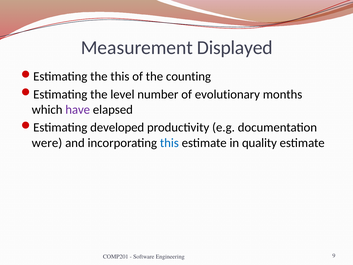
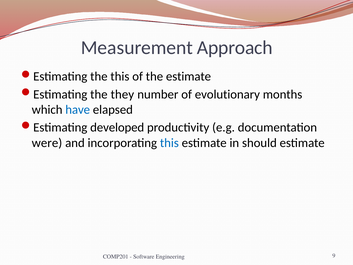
Displayed: Displayed -> Approach (235, 48)
the counting: counting -> estimate (188, 76)
level: level -> they (122, 94)
have colour: purple -> blue (78, 110)
quality: quality -> should (259, 143)
